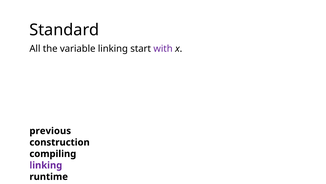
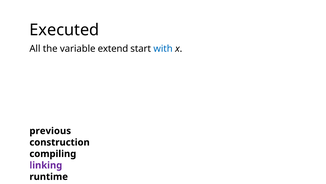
Standard: Standard -> Executed (64, 30)
variable linking: linking -> extend (113, 48)
with colour: purple -> blue (163, 48)
